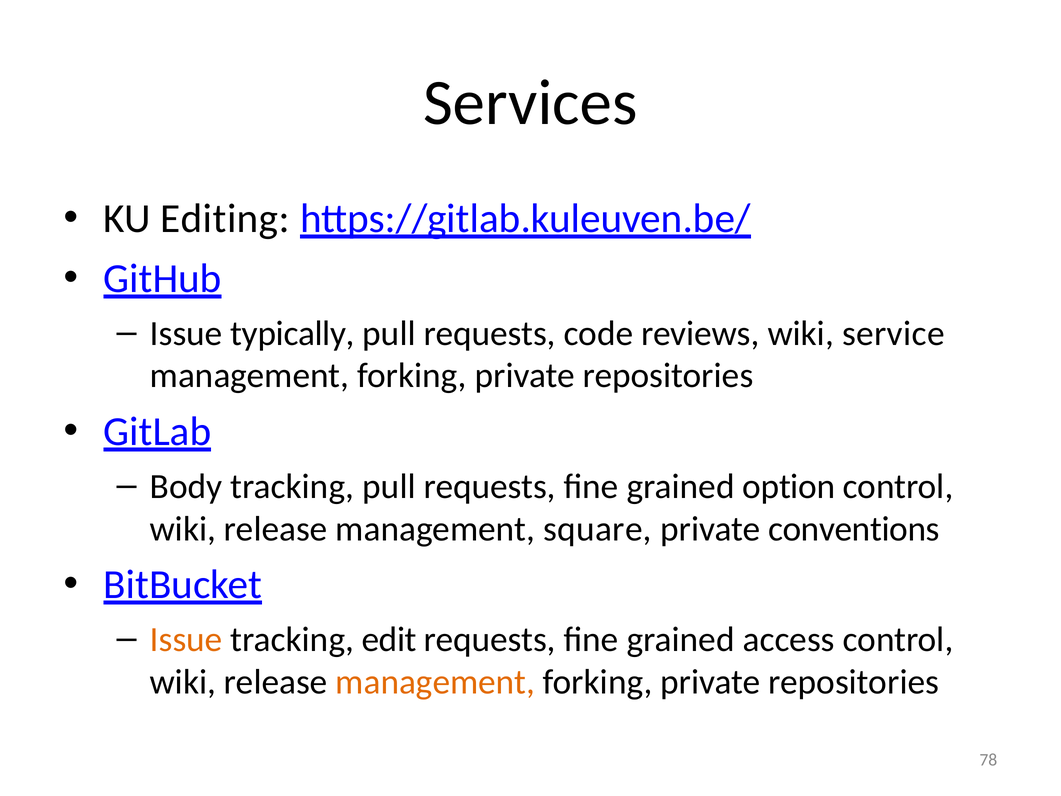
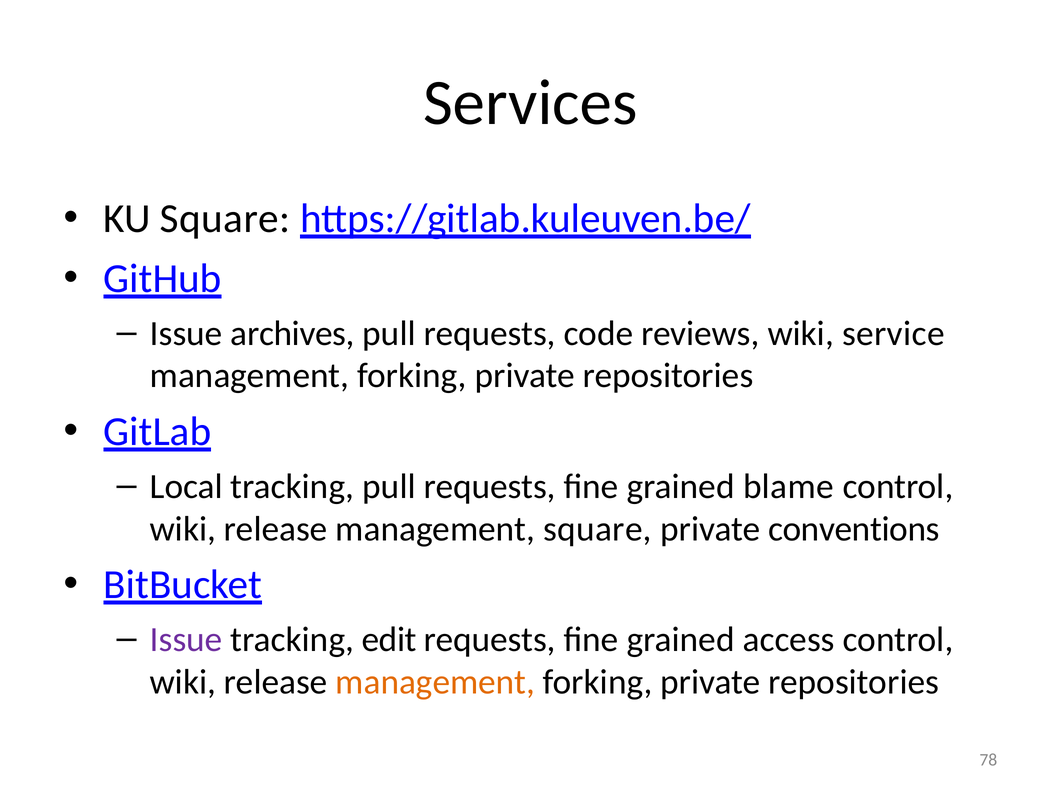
KU Editing: Editing -> Square (225, 219)
typically: typically -> archives (293, 333)
Body: Body -> Local (186, 486)
option: option -> blame (788, 486)
Issue colour: orange -> purple (186, 639)
